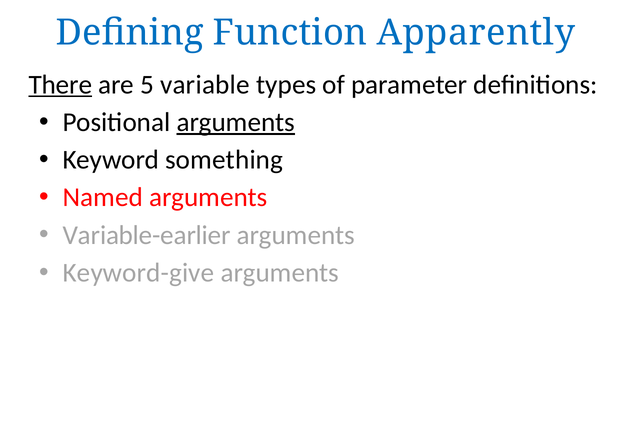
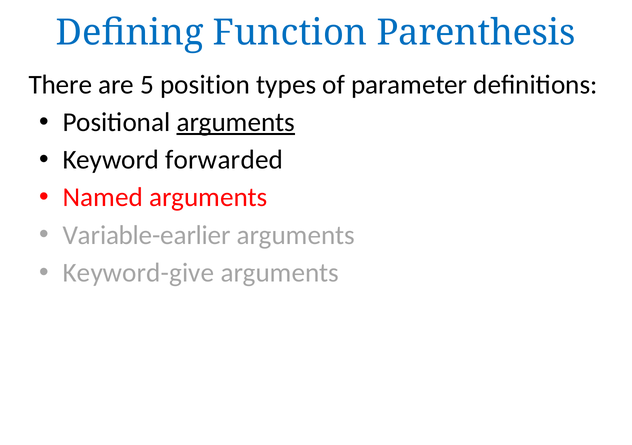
Apparently: Apparently -> Parenthesis (476, 33)
There underline: present -> none (60, 85)
variable: variable -> position (205, 85)
something: something -> forwarded (224, 160)
